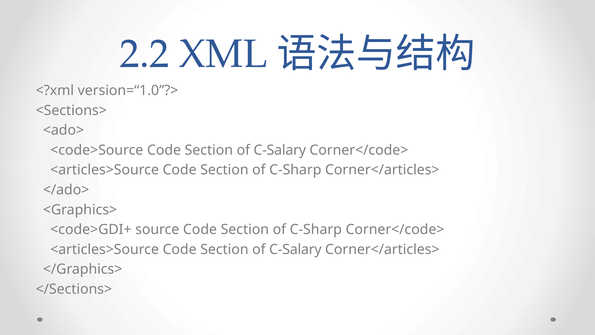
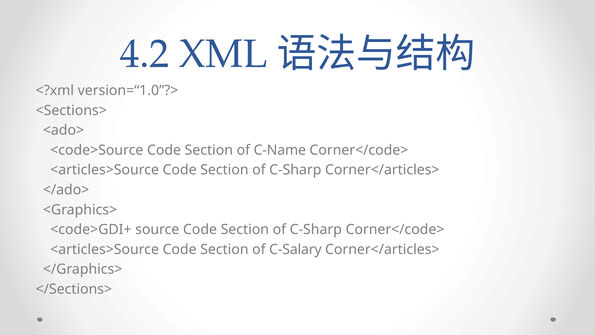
2.2: 2.2 -> 4.2 (145, 54)
C-Salary: C-Salary -> C-Name (280, 150)
